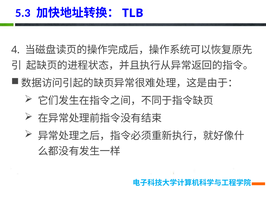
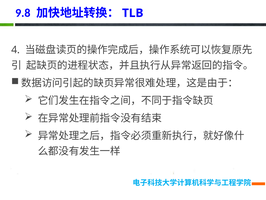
5.3: 5.3 -> 9.8 (23, 13)
